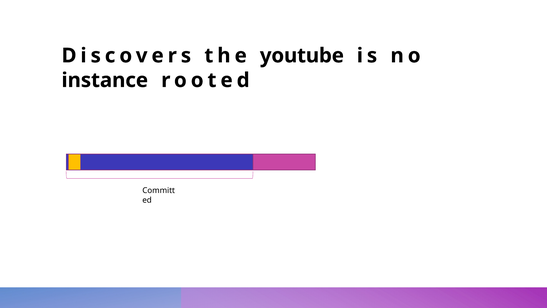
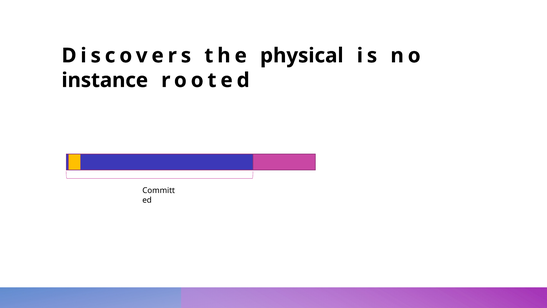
youtube: youtube -> physical (302, 56)
